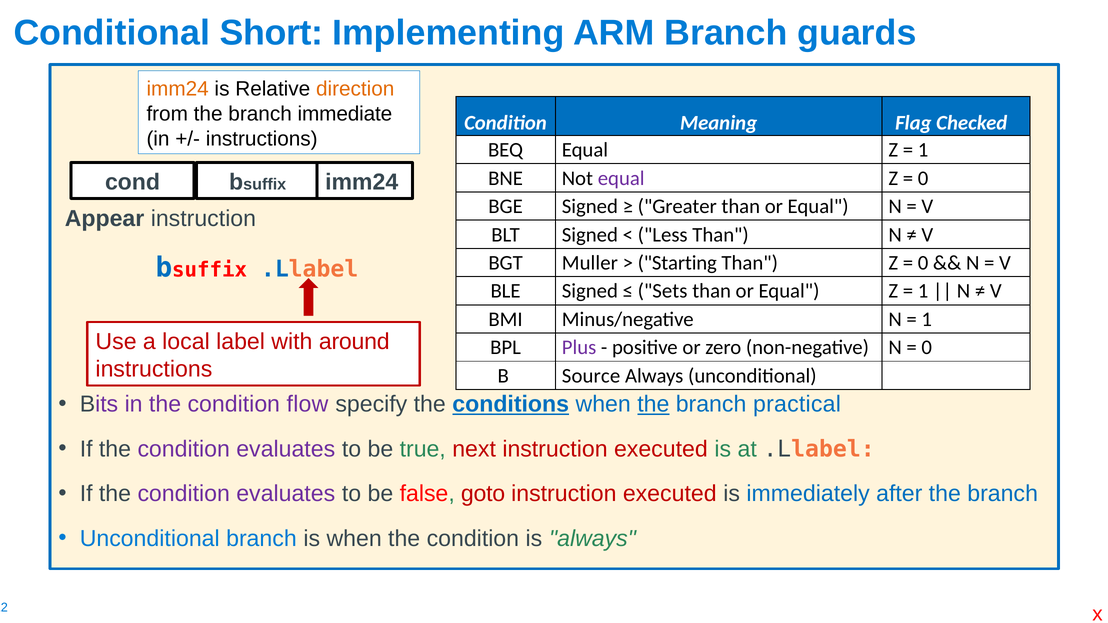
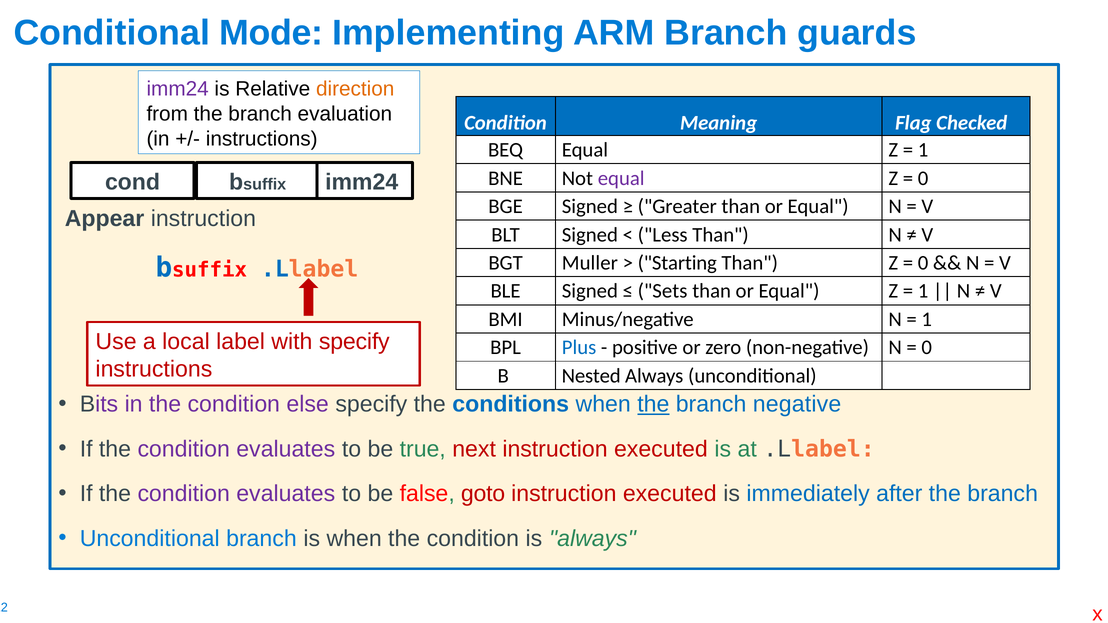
Short: Short -> Mode (271, 33)
imm24 colour: orange -> purple (178, 89)
immediate: immediate -> evaluation (345, 114)
with around: around -> specify (354, 342)
Plus colour: purple -> blue (579, 348)
Source: Source -> Nested (591, 376)
flow: flow -> else (308, 404)
conditions underline: present -> none (511, 404)
practical: practical -> negative (797, 404)
